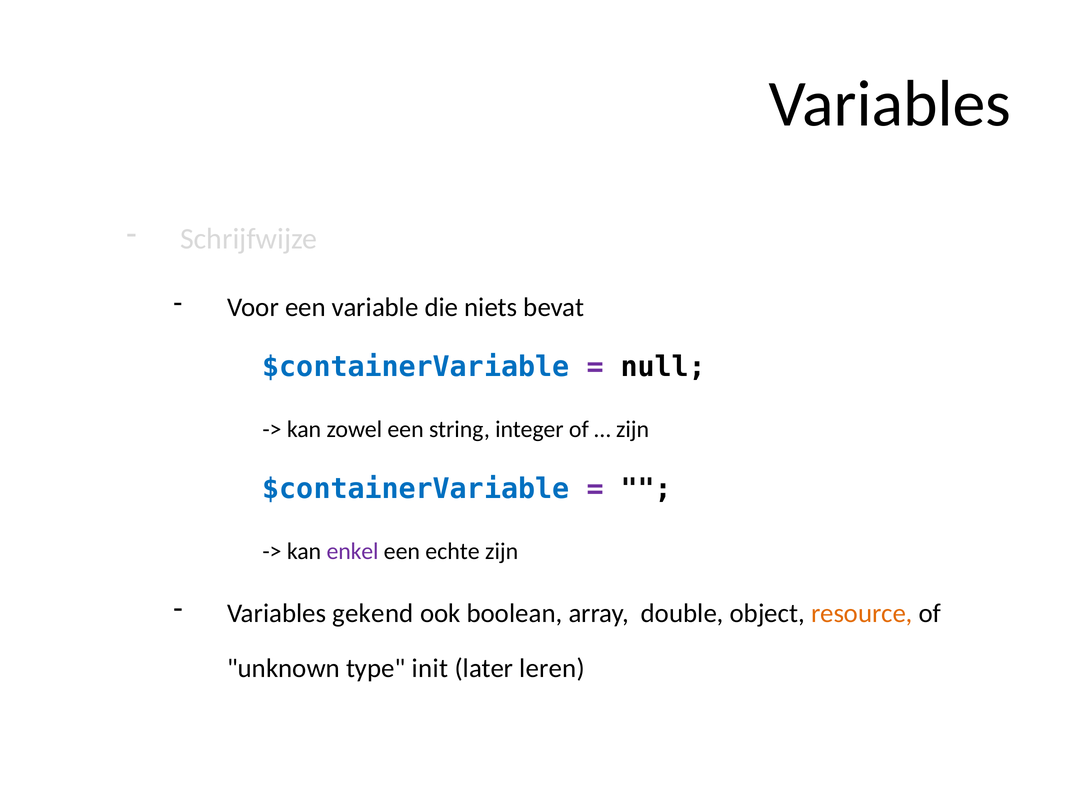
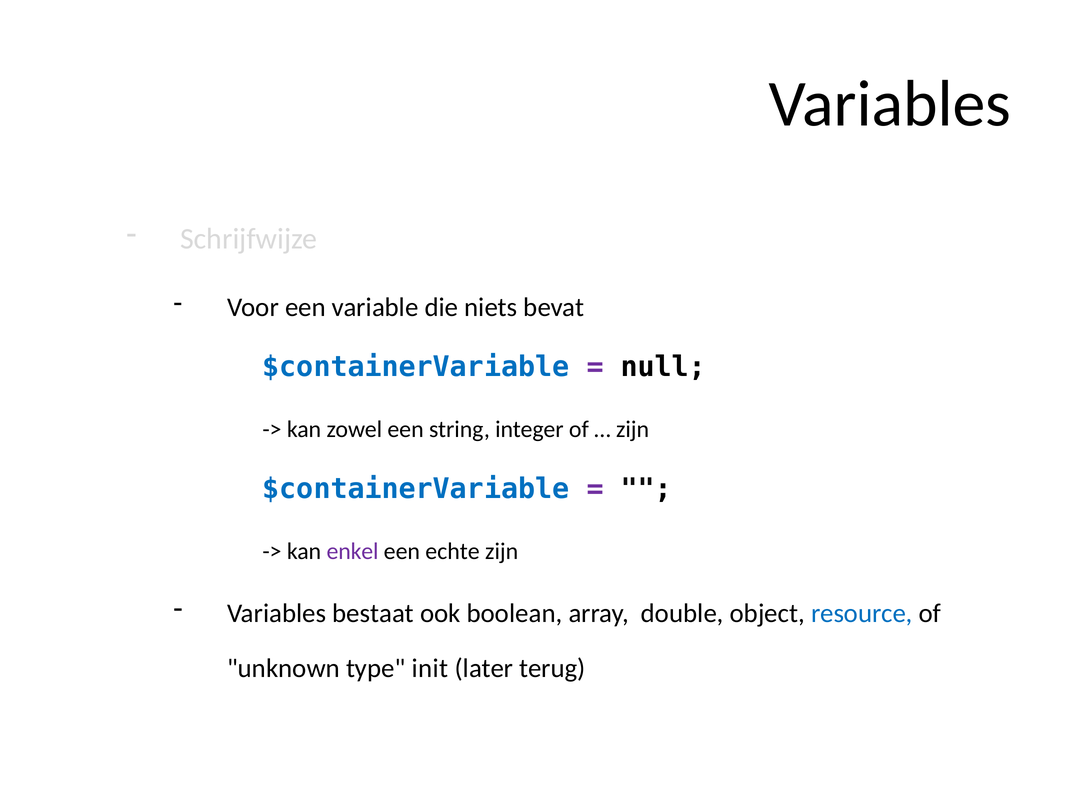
gekend: gekend -> bestaat (373, 613)
resource colour: orange -> blue (862, 613)
leren: leren -> terug (552, 668)
